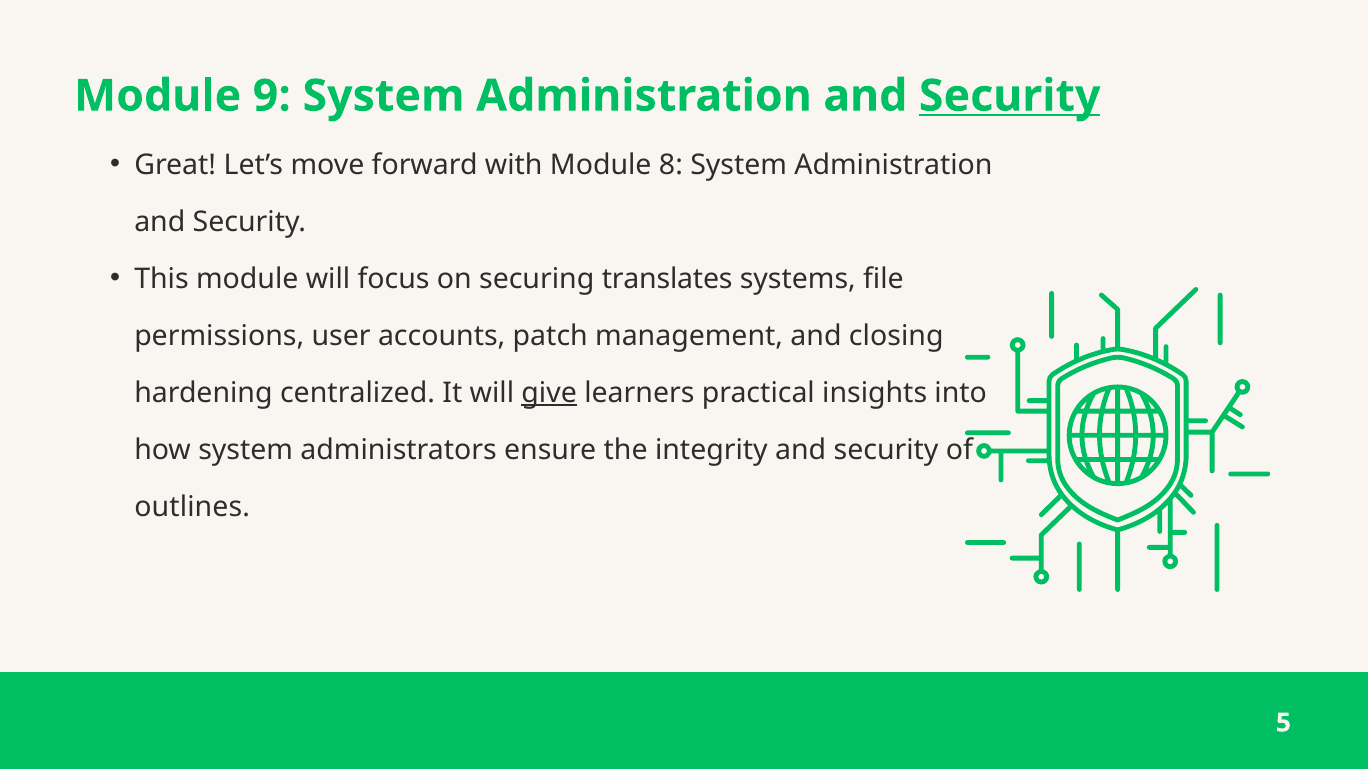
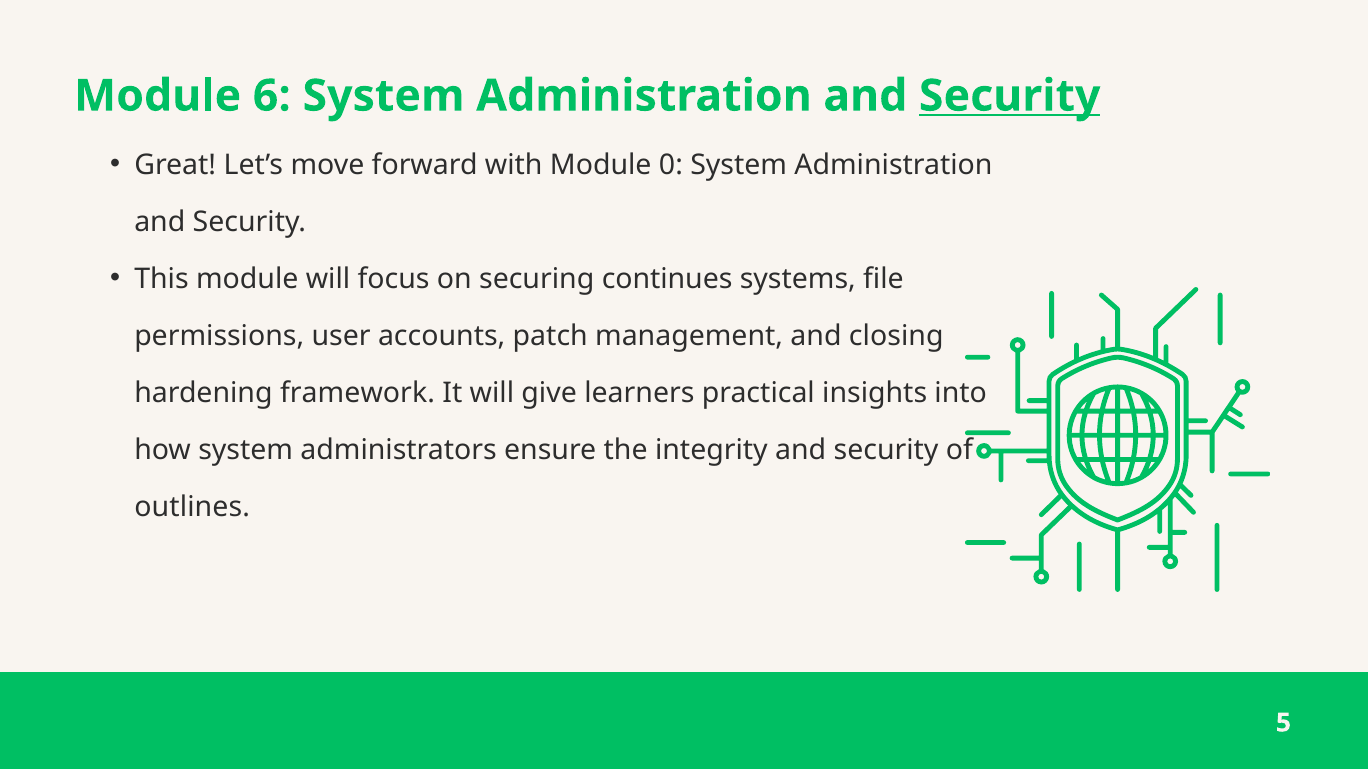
9: 9 -> 6 (272, 96)
8: 8 -> 0 (671, 165)
translates: translates -> continues (667, 279)
centralized: centralized -> framework (357, 393)
give underline: present -> none (549, 393)
